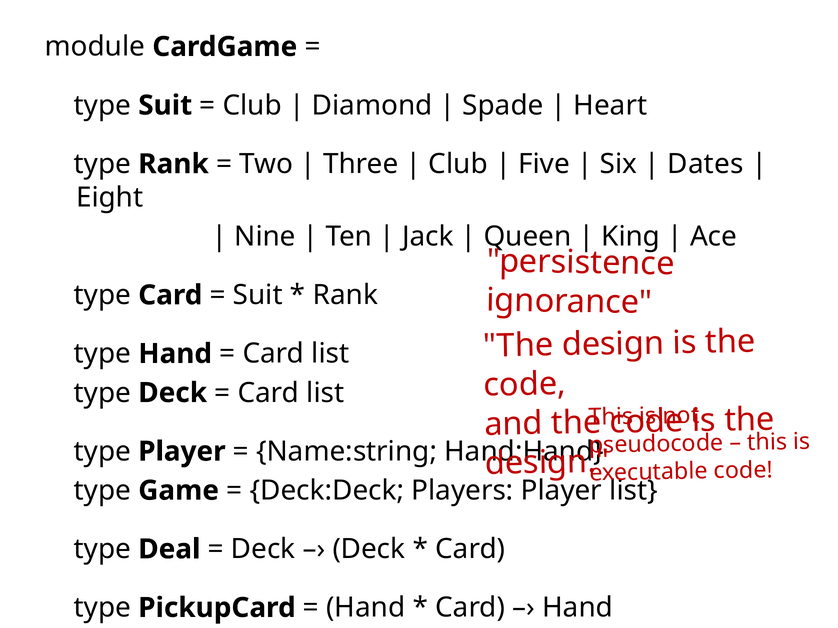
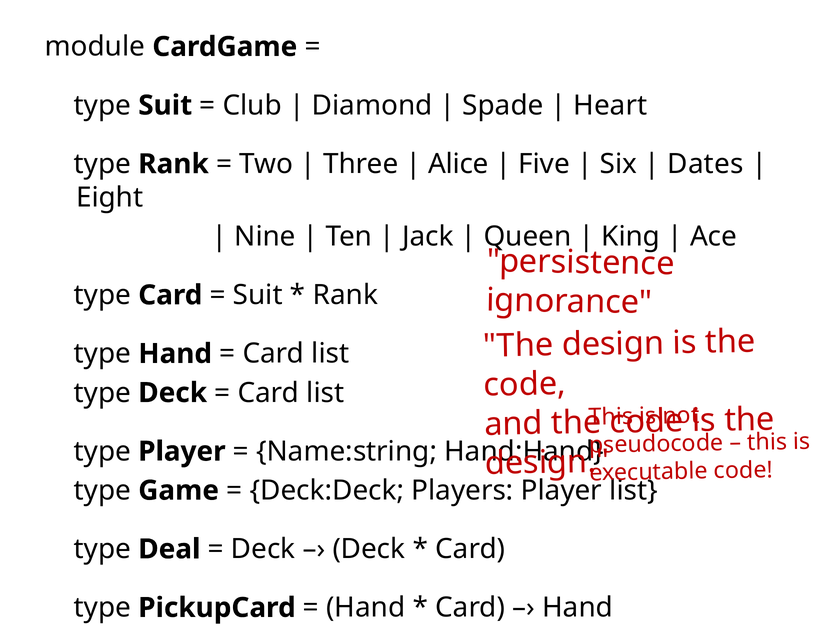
Club: Club -> Alice (458, 164)
